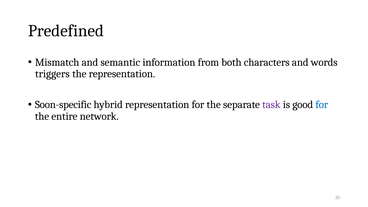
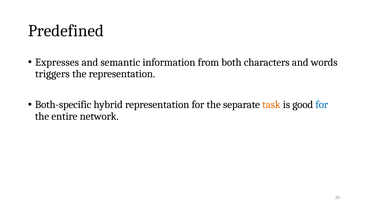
Mismatch: Mismatch -> Expresses (57, 62)
Soon-specific: Soon-specific -> Both-specific (63, 105)
task colour: purple -> orange (271, 105)
